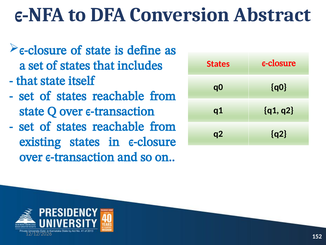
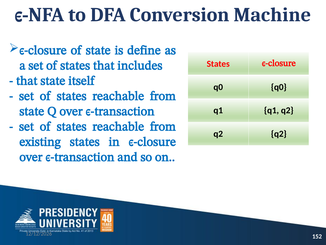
Abstract: Abstract -> Machine (272, 15)
